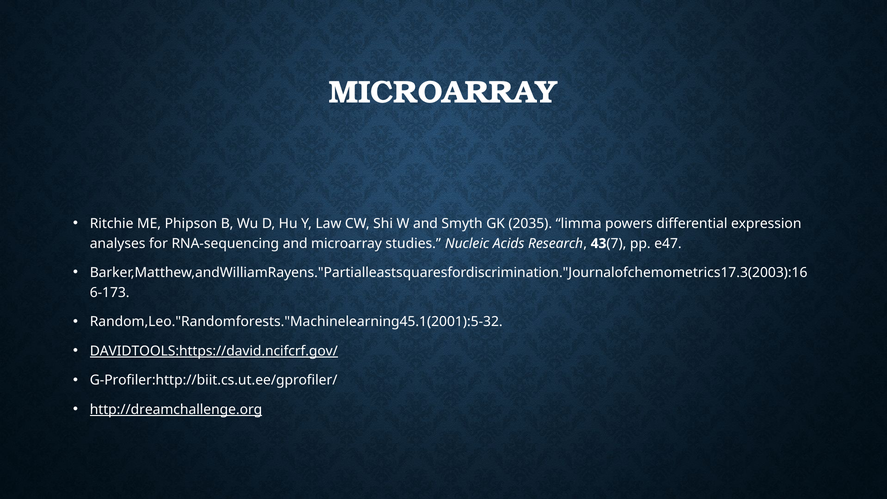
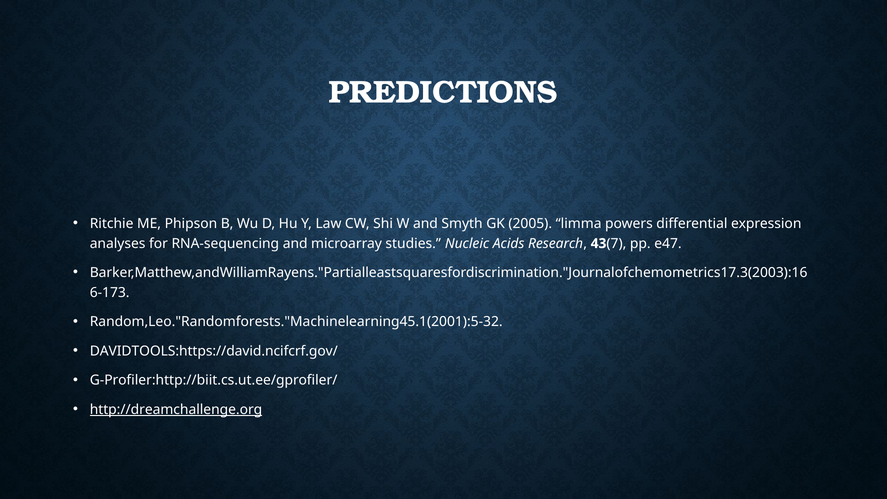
MICROARRAY: MICROARRAY -> PREDICTIONS (443, 92)
2035: 2035 -> 2005 (530, 223)
DAVIDTOOLS:https://david.ncifcrf.gov/ underline: present -> none (214, 351)
